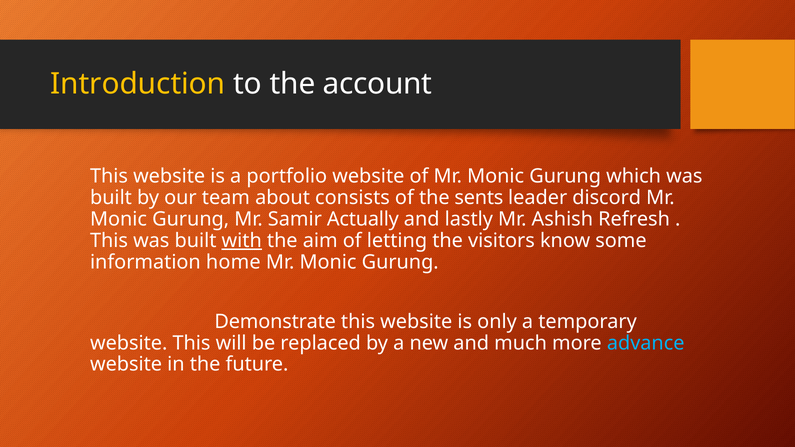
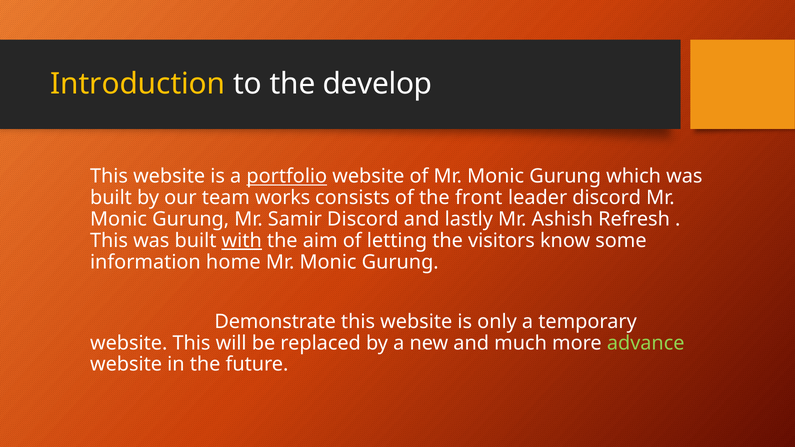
account: account -> develop (377, 84)
portfolio underline: none -> present (287, 176)
about: about -> works (283, 198)
sents: sents -> front (479, 198)
Samir Actually: Actually -> Discord (363, 219)
advance colour: light blue -> light green (646, 343)
